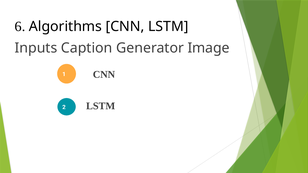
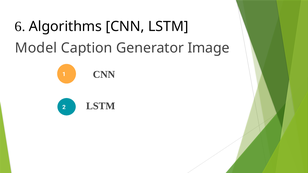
Inputs: Inputs -> Model (36, 48)
